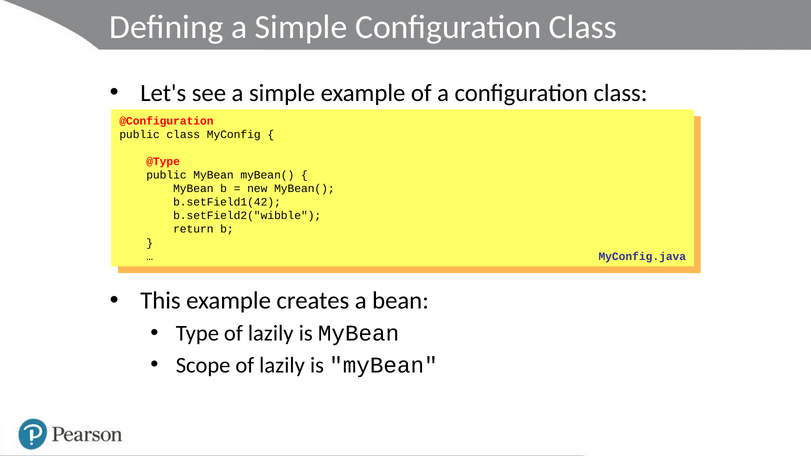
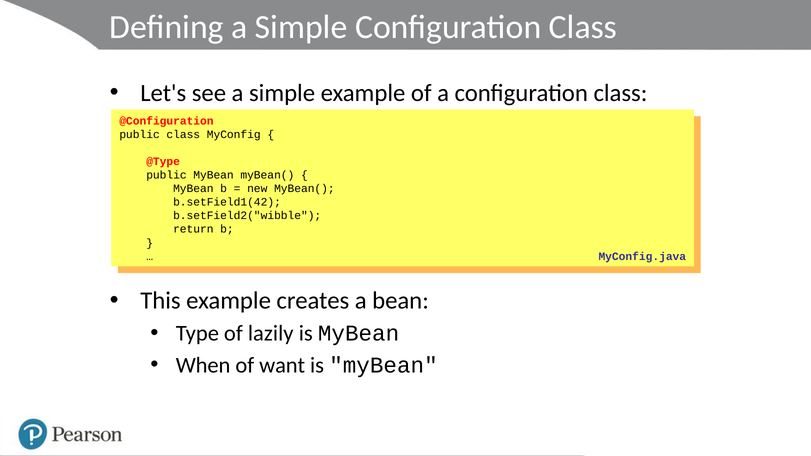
Scope: Scope -> When (203, 365)
lazily: lazily -> want (282, 365)
